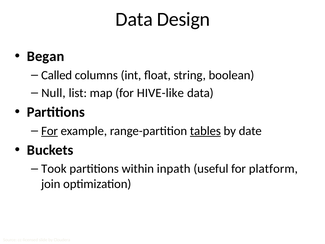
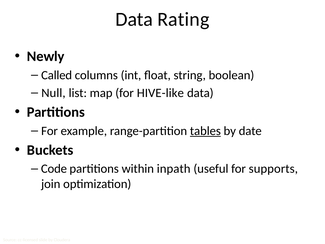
Design: Design -> Rating (183, 19)
Began: Began -> Newly (46, 56)
For underline: present -> none (50, 131)
Took: Took -> Code (54, 169)
platform: platform -> supports (273, 169)
